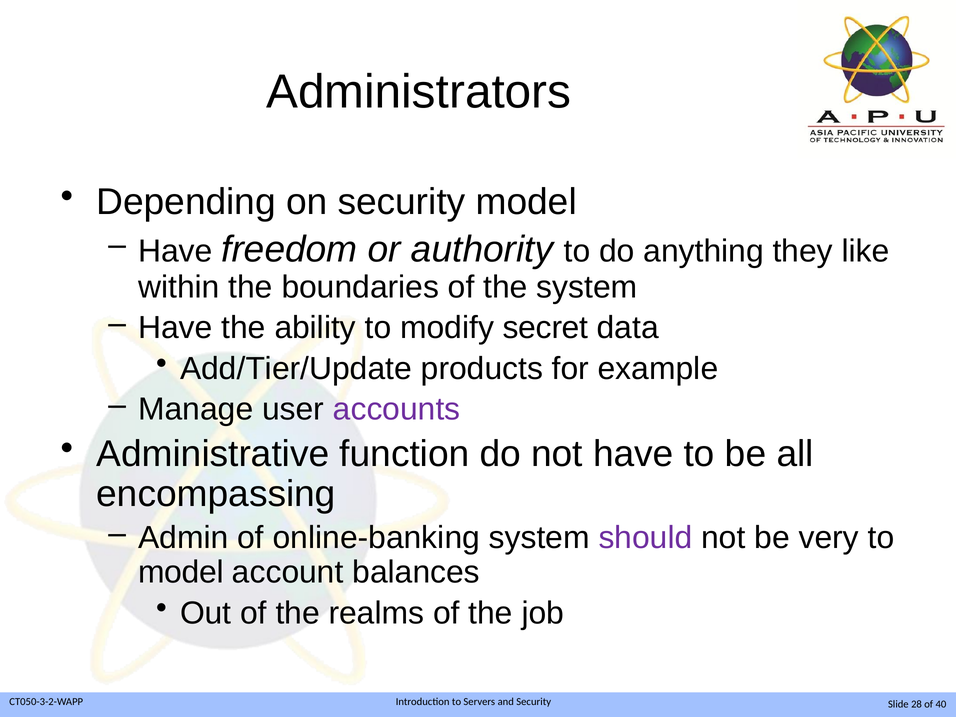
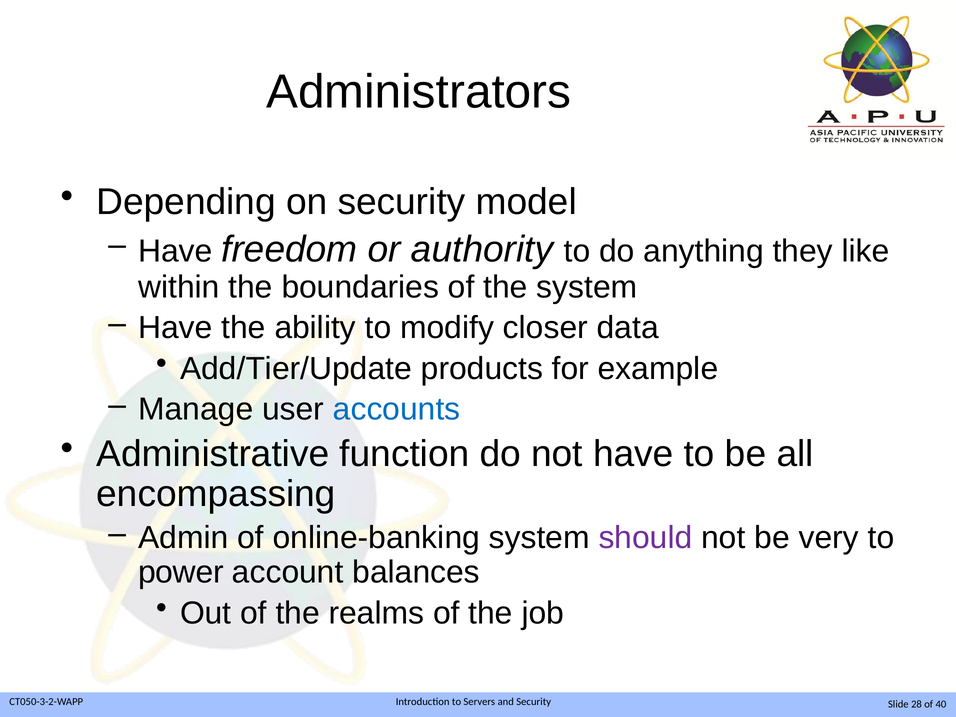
secret: secret -> closer (545, 328)
accounts colour: purple -> blue (397, 409)
model: model -> power (181, 572)
